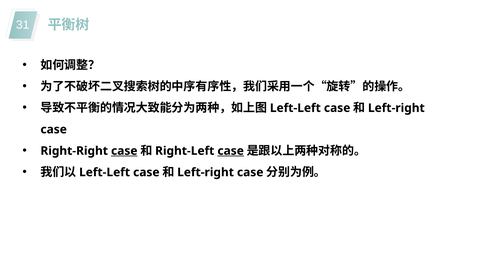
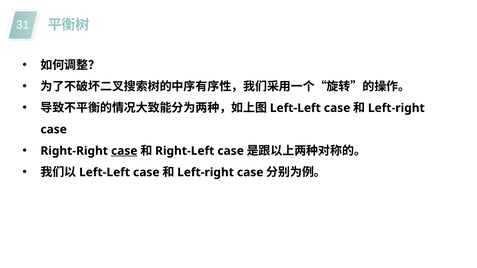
case underline: present -> none (231, 151)
